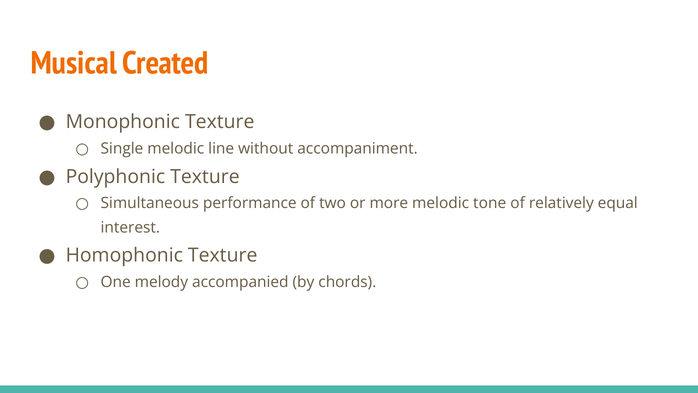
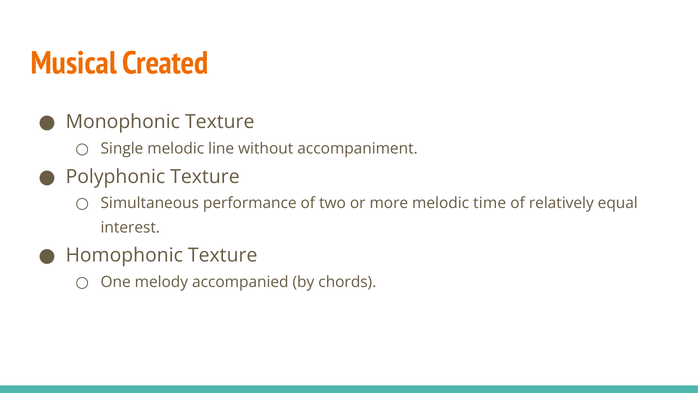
tone: tone -> time (490, 203)
